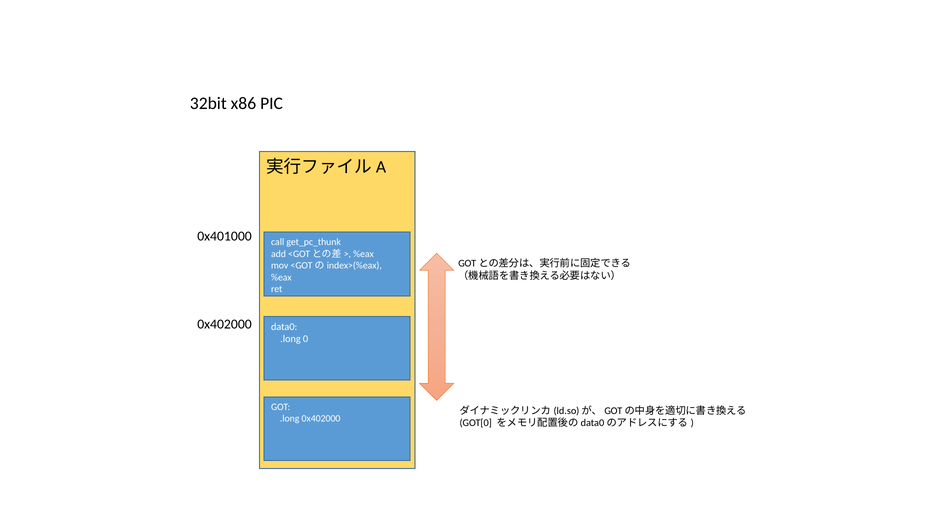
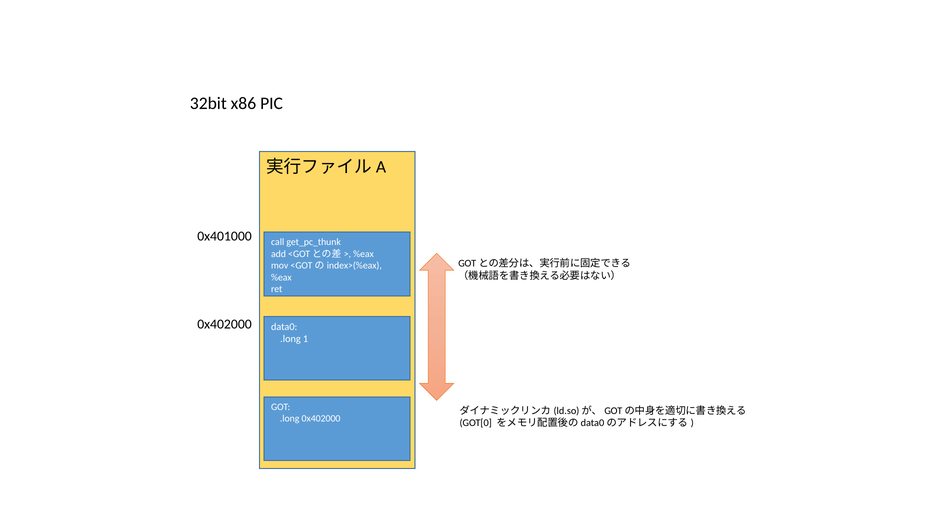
0: 0 -> 1 (306, 339)
